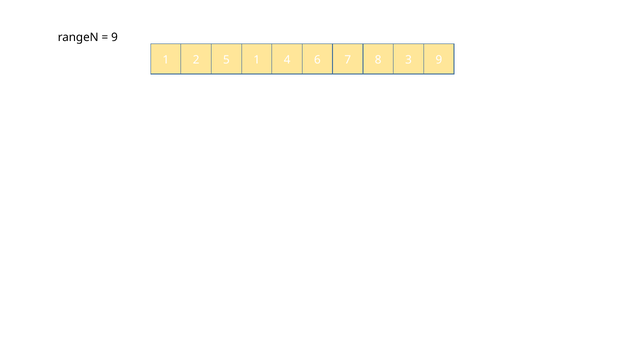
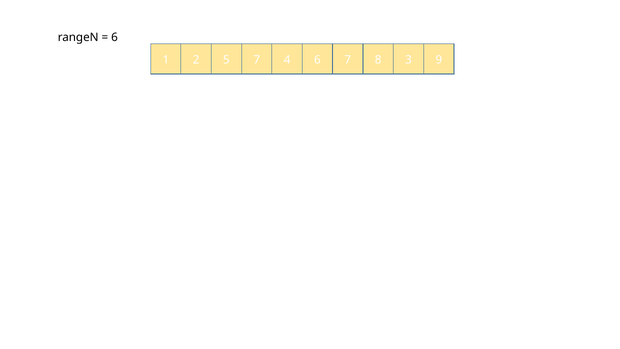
9: 9 -> 6 (115, 37)
2 1: 1 -> 7 (257, 60)
